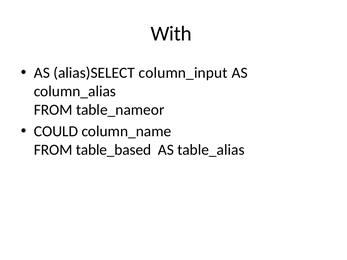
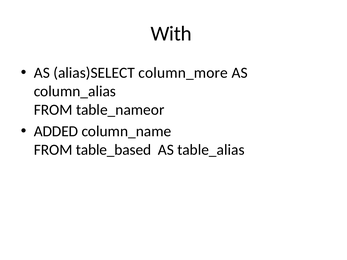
column_input: column_input -> column_more (183, 73)
COULD: COULD -> ADDED (56, 131)
